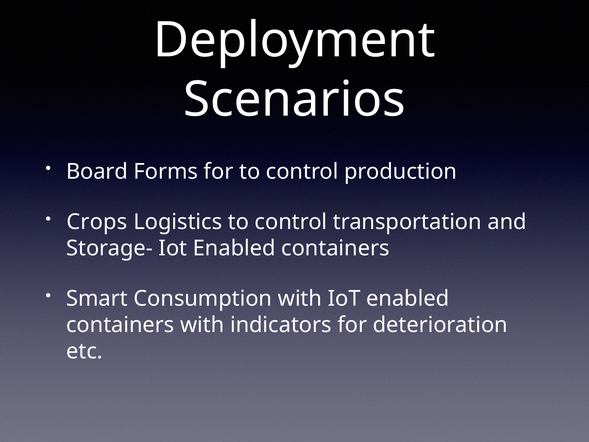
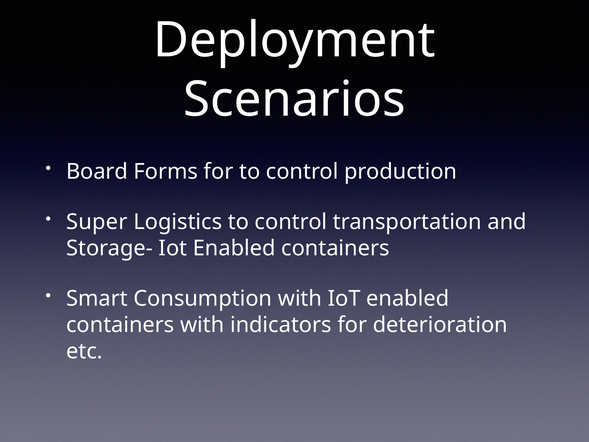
Crops: Crops -> Super (97, 222)
